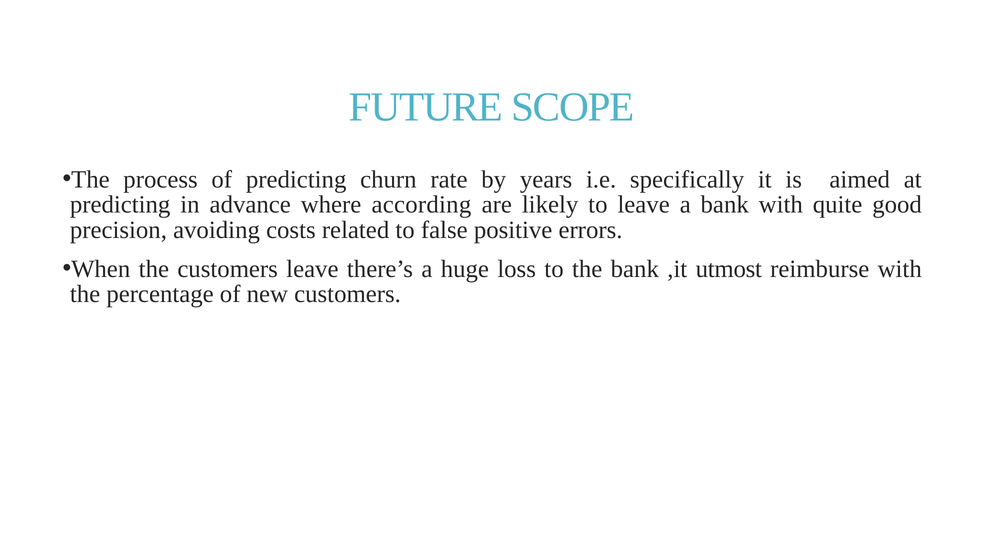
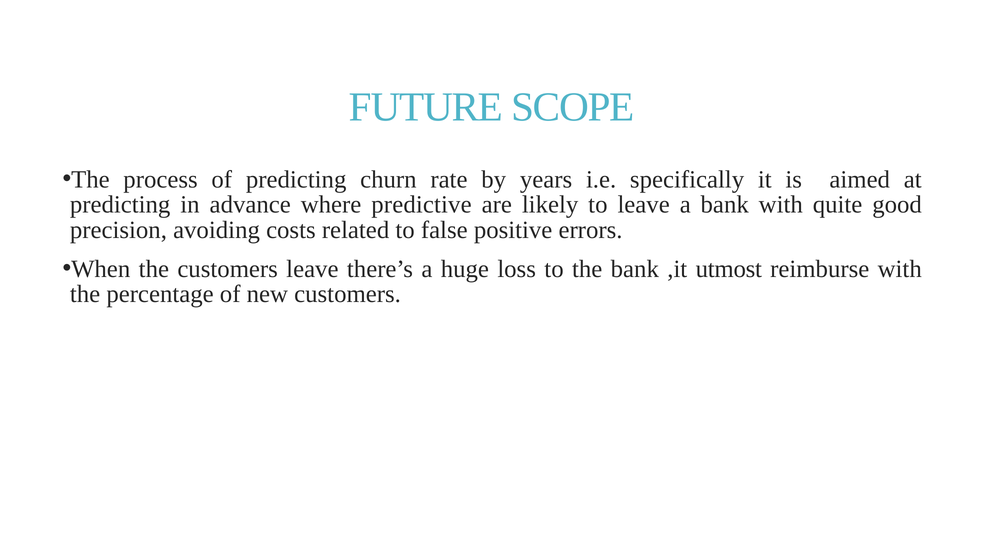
according: according -> predictive (421, 205)
